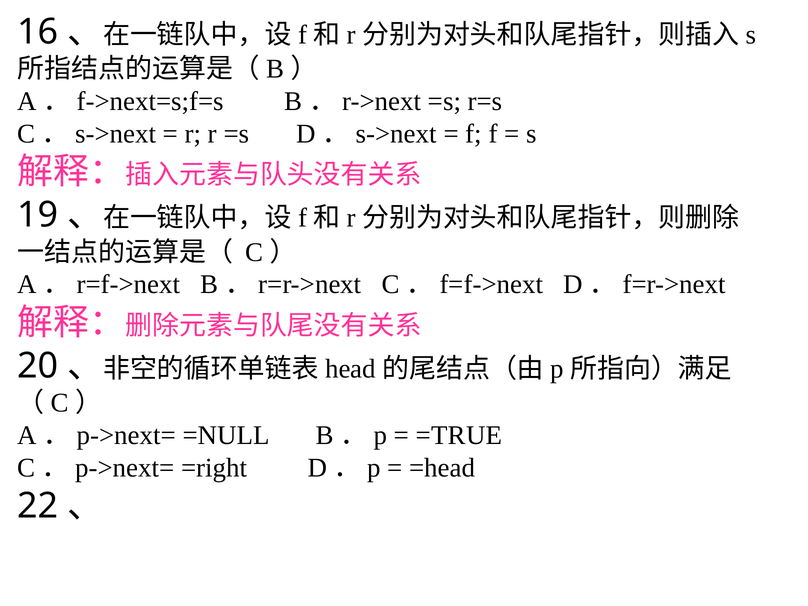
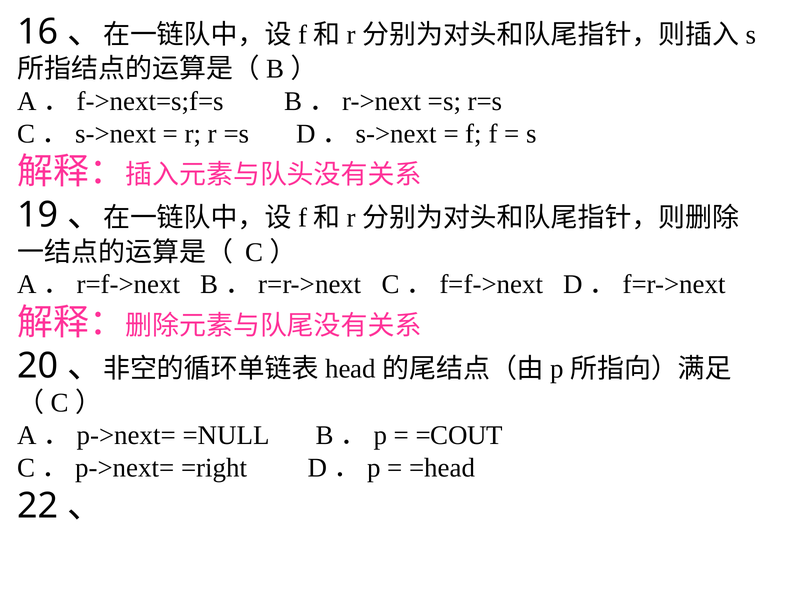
=TRUE: =TRUE -> =COUT (459, 435)
